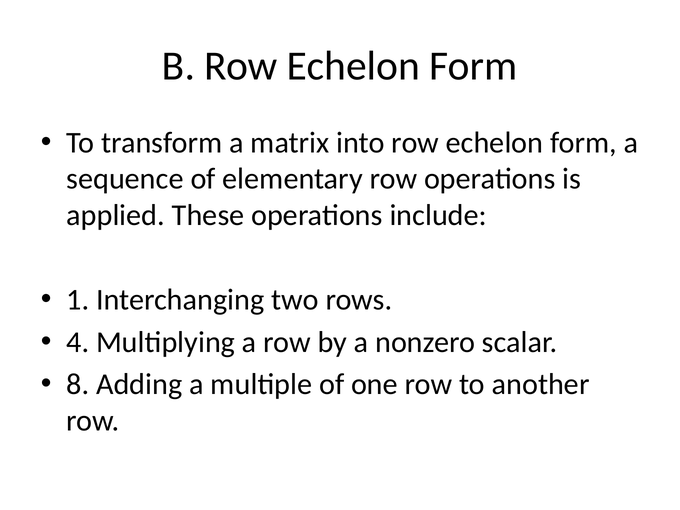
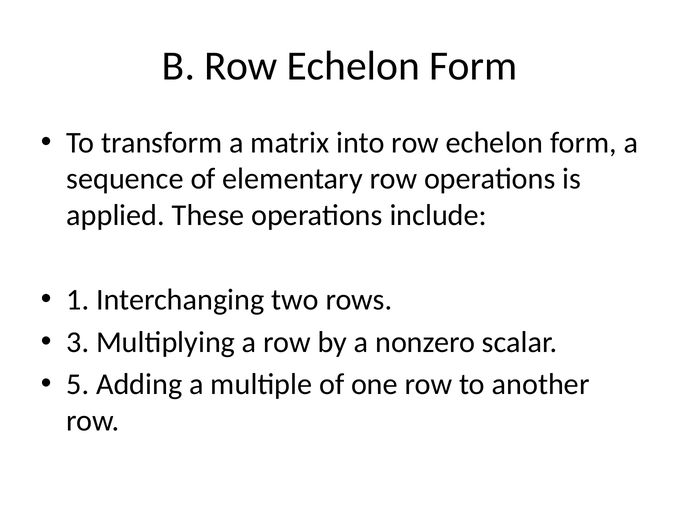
4: 4 -> 3 (78, 342)
8: 8 -> 5 (78, 385)
